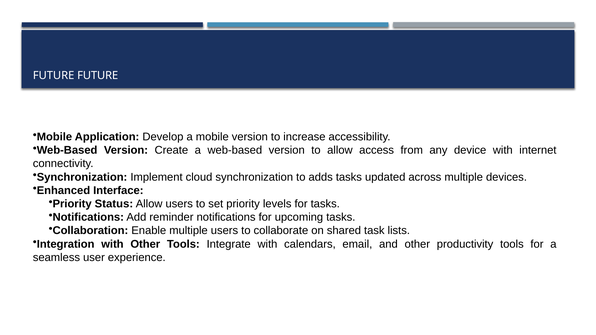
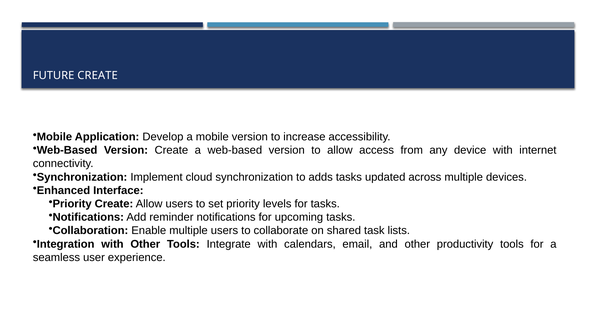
FUTURE FUTURE: FUTURE -> CREATE (98, 76)
Priority Status: Status -> Create (114, 204)
